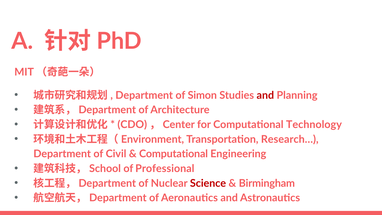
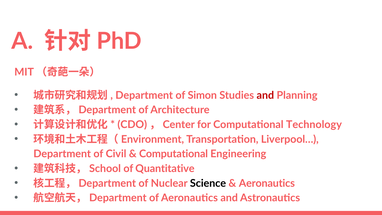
Research…: Research… -> Liverpool… (290, 139)
Professional: Professional -> Quantitative (165, 169)
Science colour: red -> black (208, 183)
Birmingham: Birmingham -> Aeronautics (267, 183)
